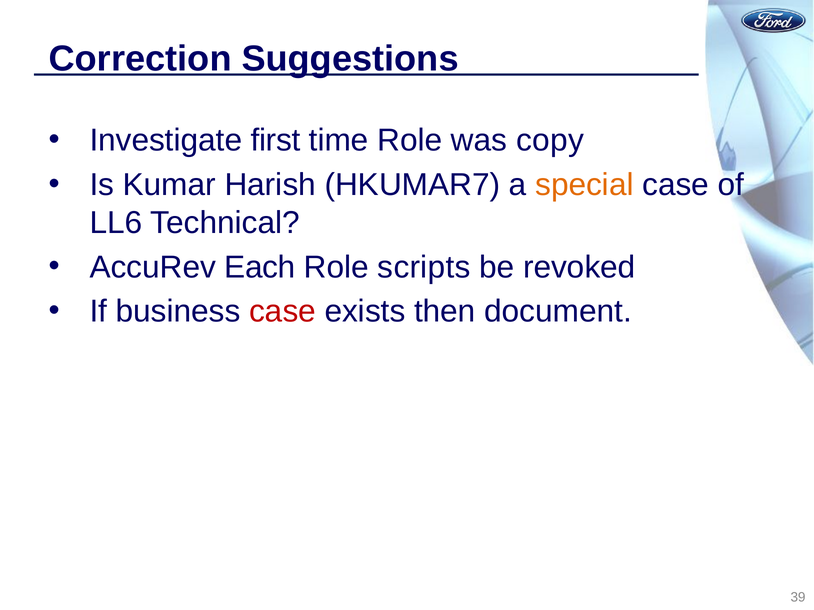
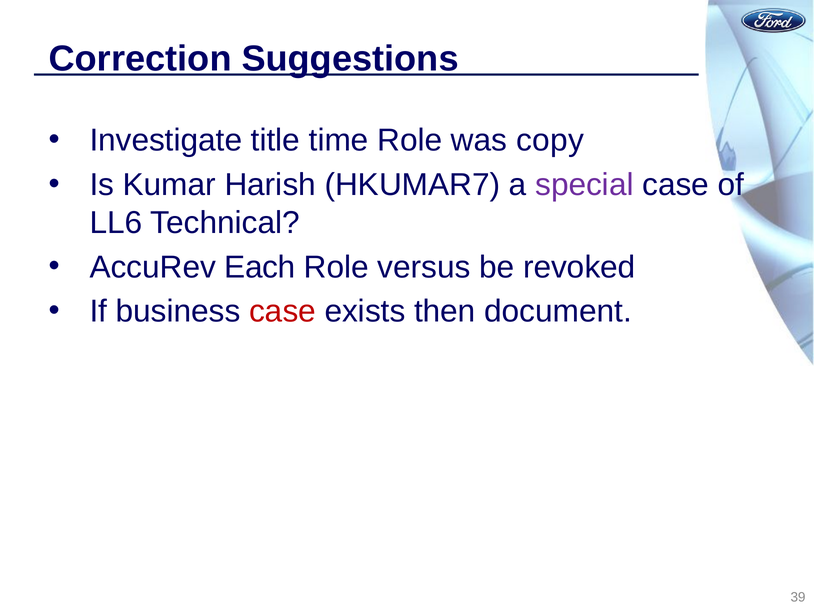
first: first -> title (275, 141)
special colour: orange -> purple (584, 185)
scripts: scripts -> versus (424, 267)
